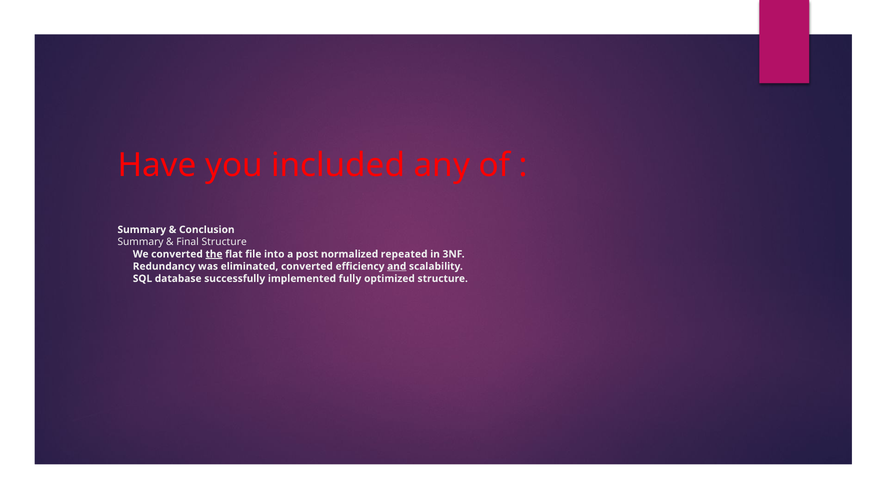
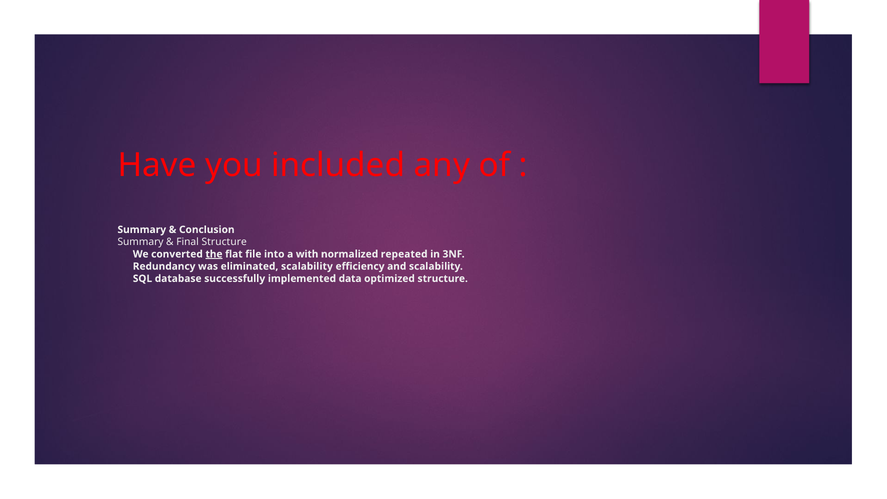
post: post -> with (307, 254)
eliminated converted: converted -> scalability (307, 266)
and underline: present -> none (397, 266)
fully: fully -> data (350, 279)
